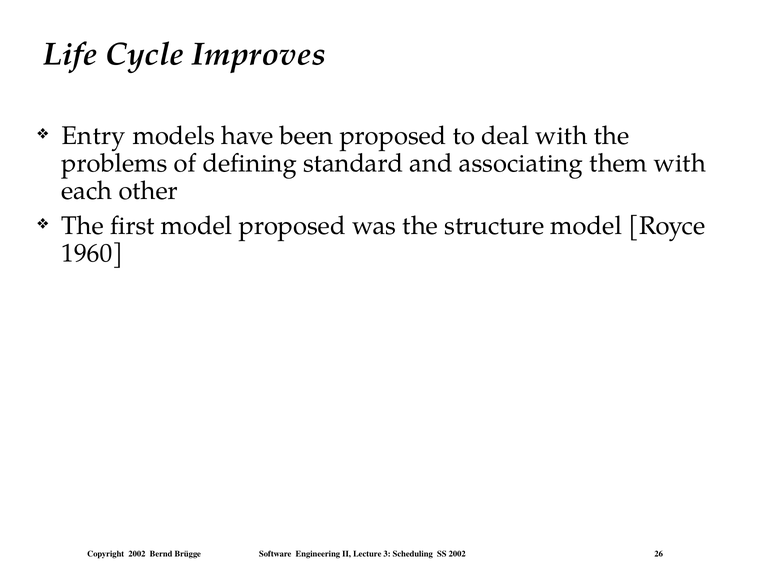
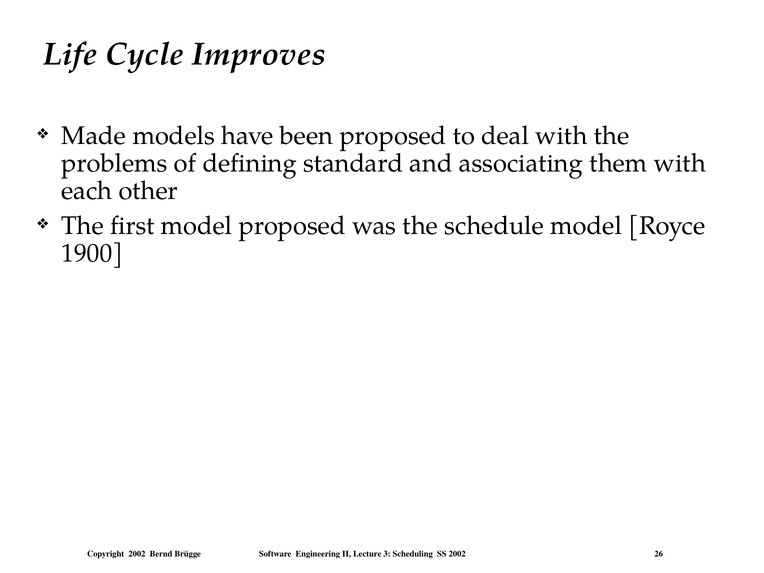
Entry: Entry -> Made (94, 136)
structure: structure -> schedule (494, 226)
1960: 1960 -> 1900 (92, 253)
